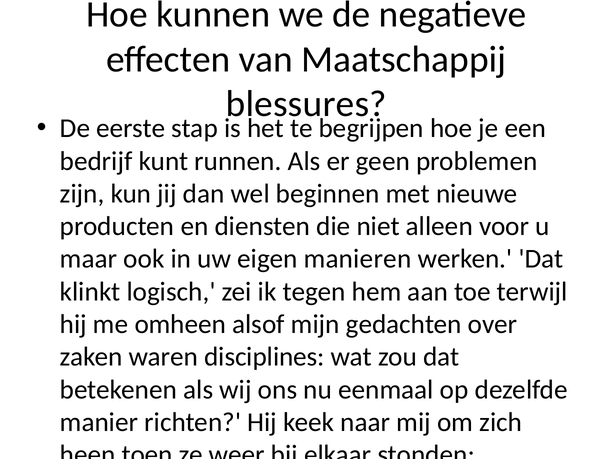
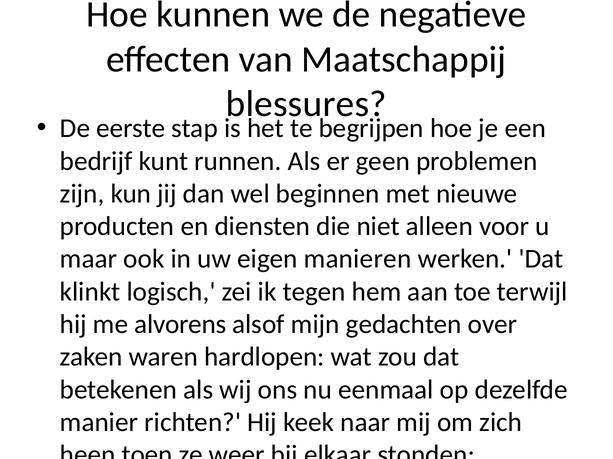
omheen: omheen -> alvorens (180, 325)
disciplines: disciplines -> hardlopen (264, 358)
